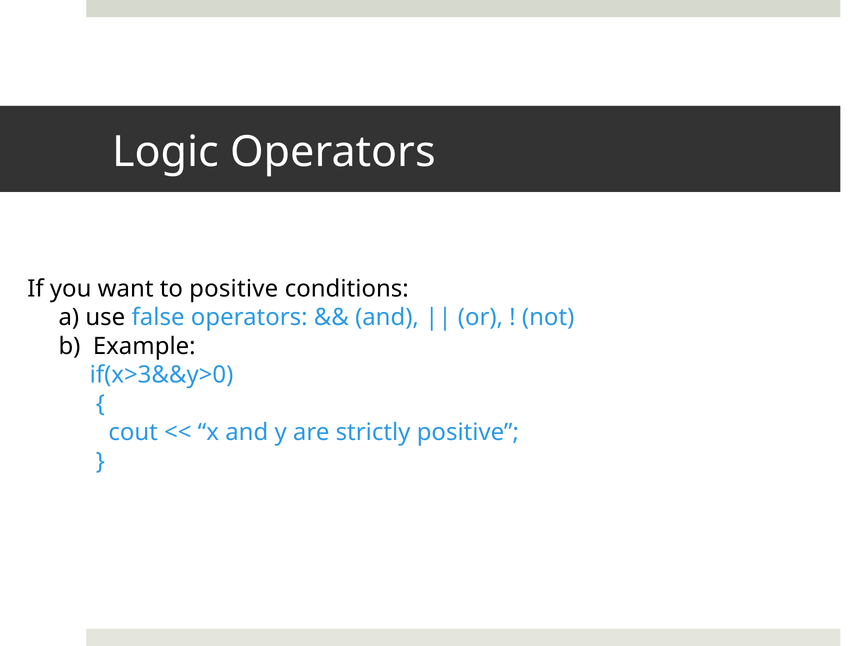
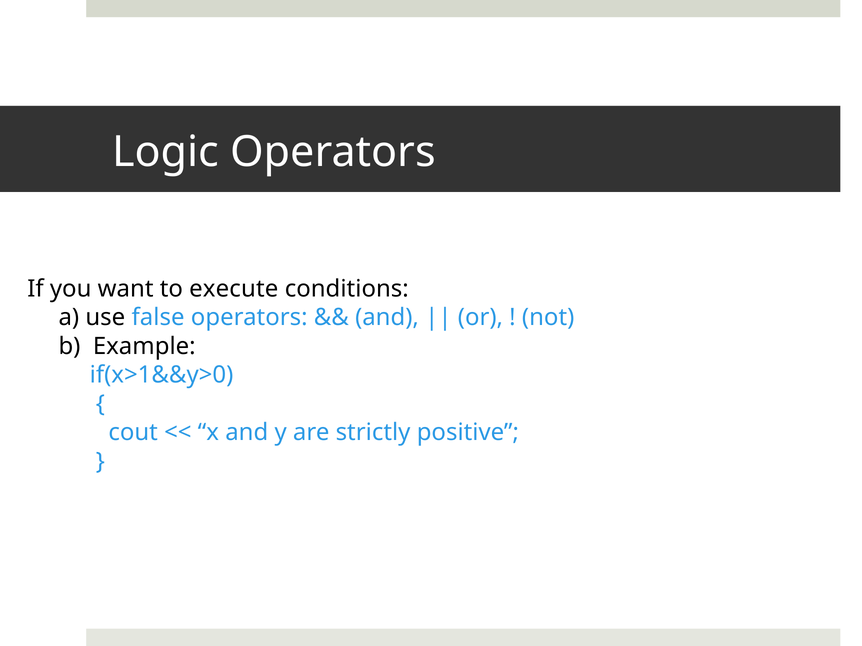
to positive: positive -> execute (234, 289)
if(x>3&&y>0: if(x>3&&y>0 -> if(x>1&&y>0 (162, 375)
